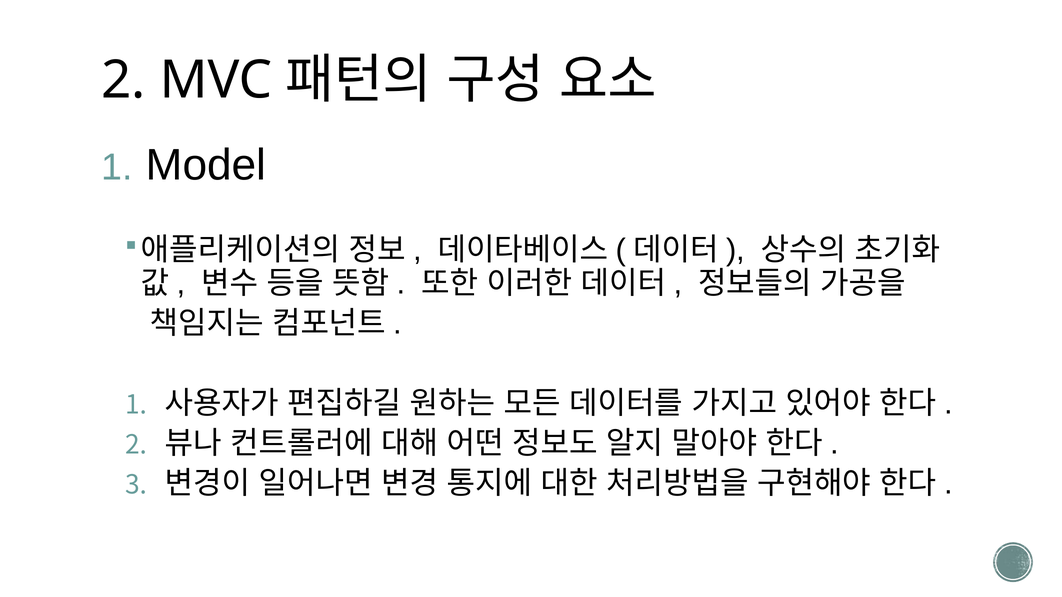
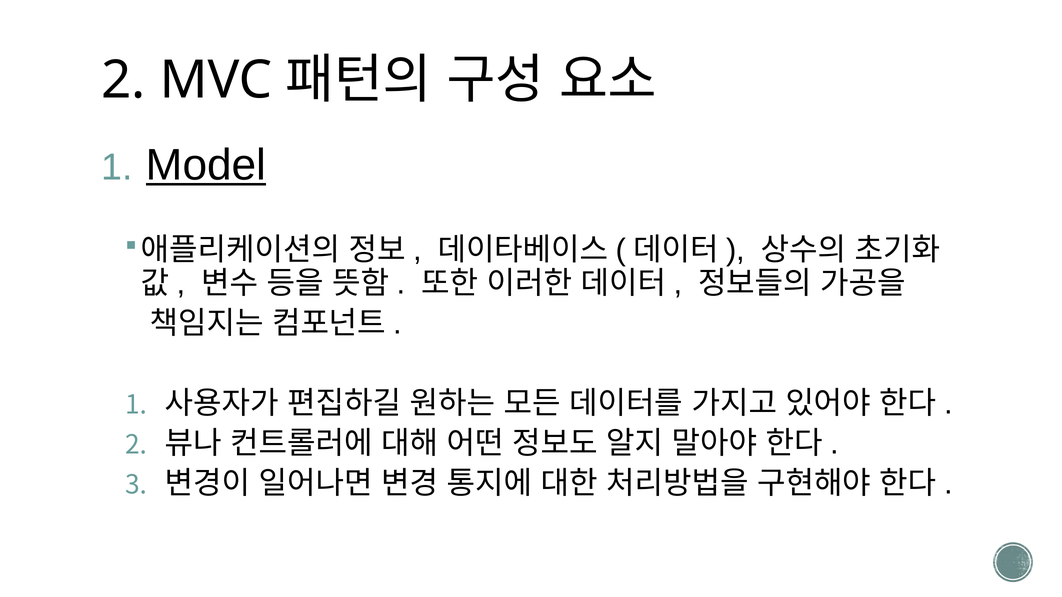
Model underline: none -> present (206, 165)
